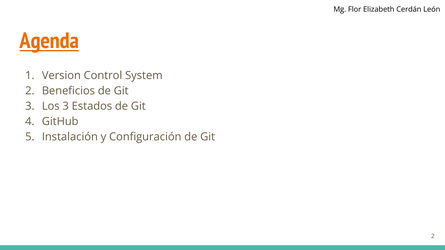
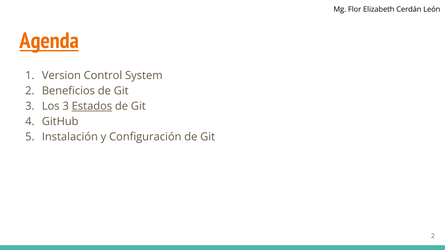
Estados underline: none -> present (92, 106)
